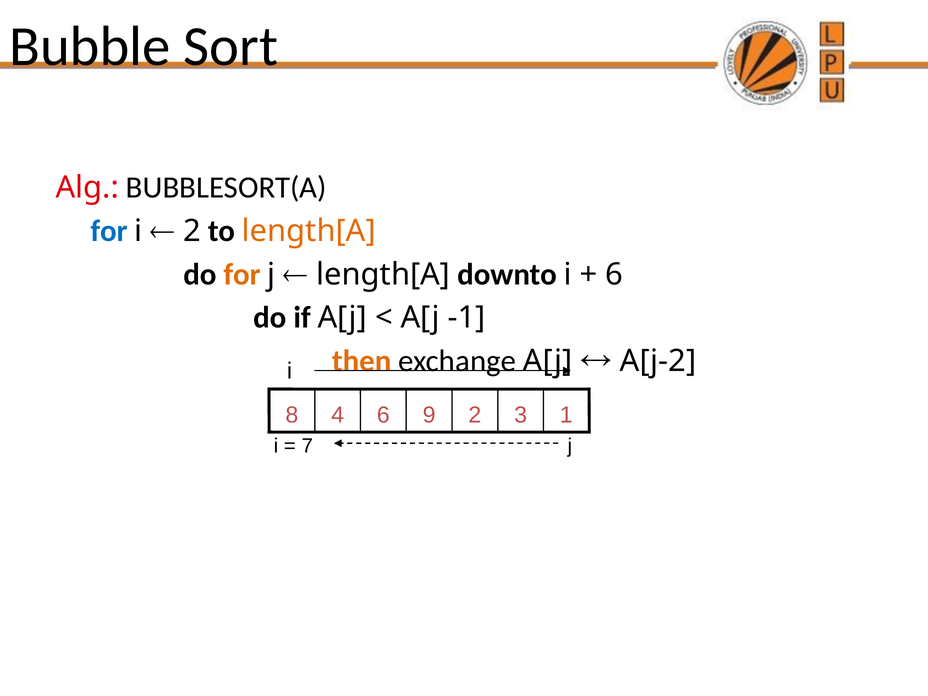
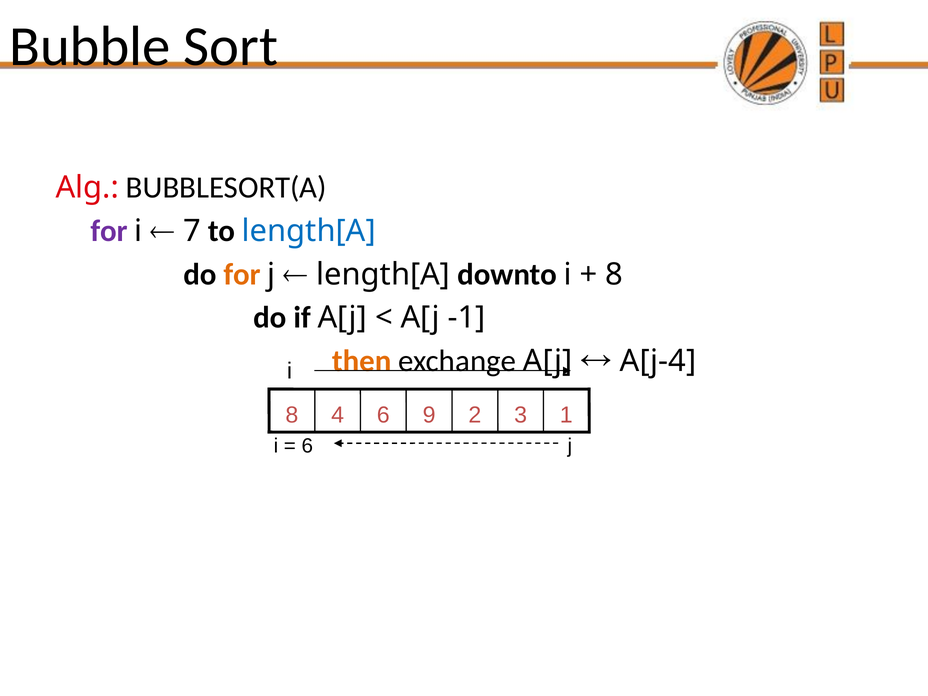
for colour: blue -> purple (109, 231)
2: 2 -> 7 (192, 231)
length[A colour: orange -> blue (309, 231)
6: 6 -> 8 (614, 274)
A[j-2: A[j-2 -> A[j-4 (658, 361)
7: 7 -> 6 (307, 446)
